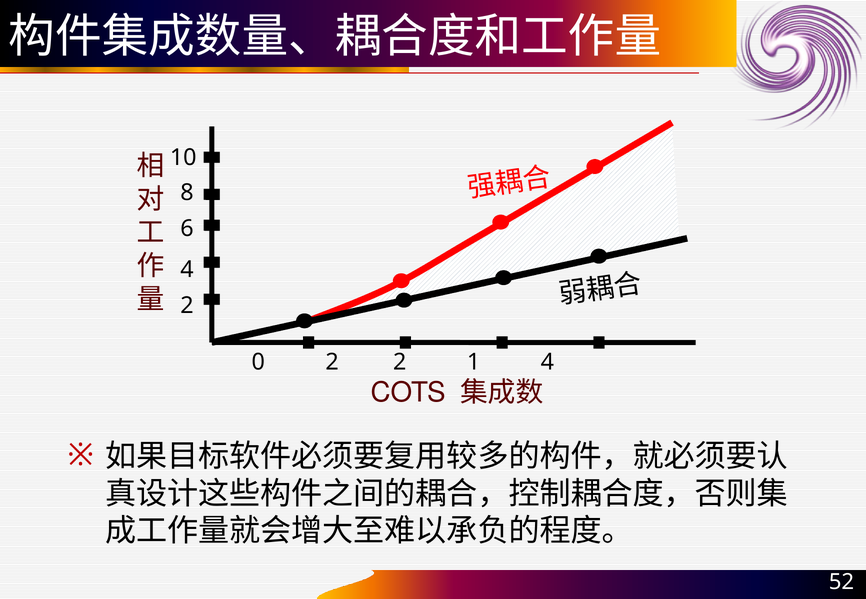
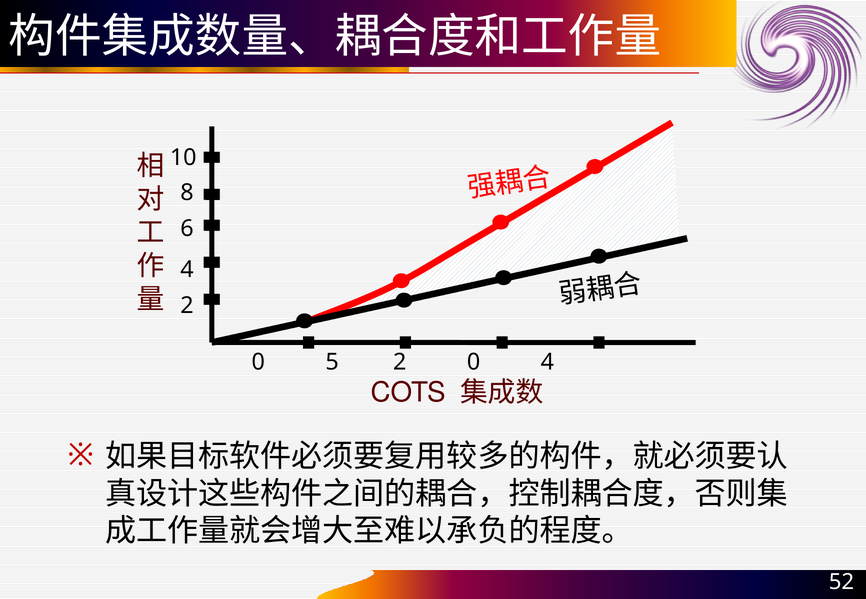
0 2: 2 -> 5 (332, 363)
2 1: 1 -> 0 (474, 363)
